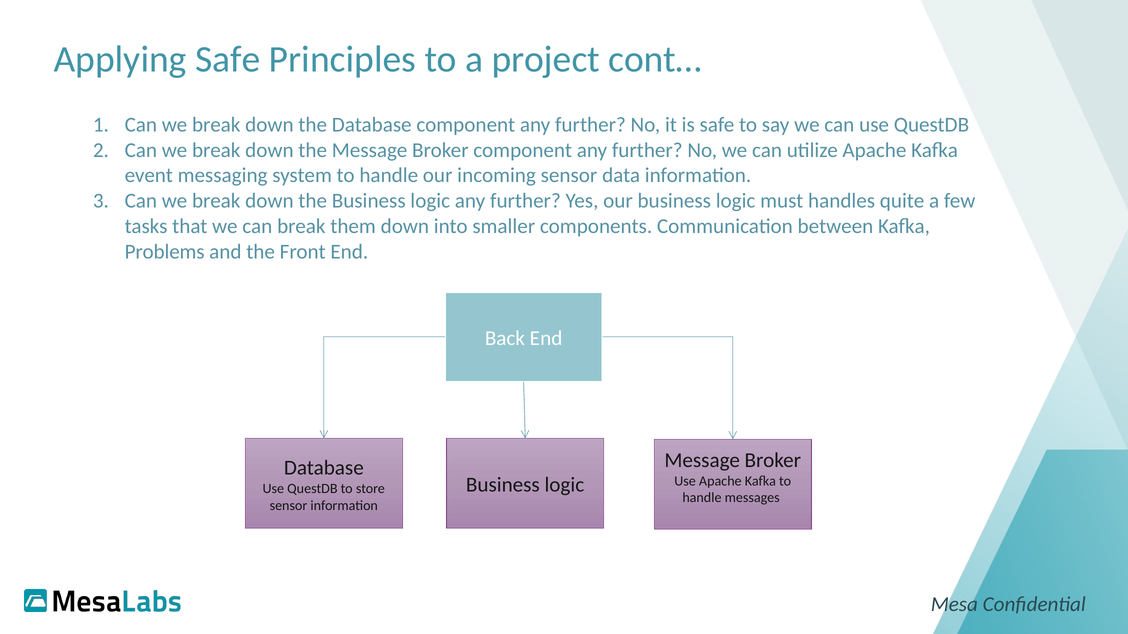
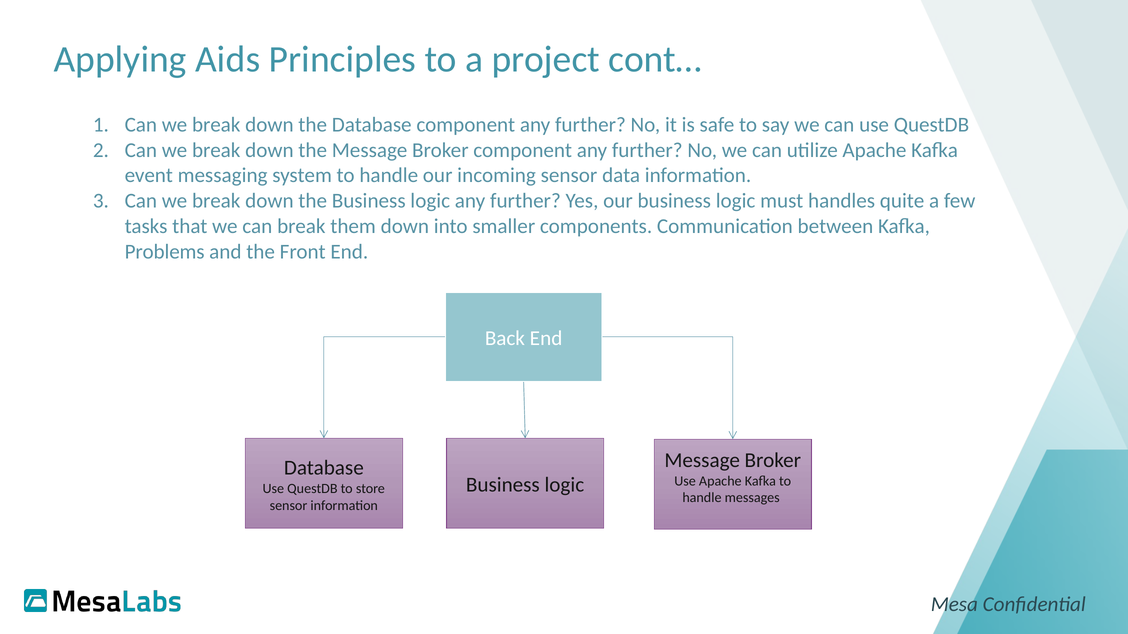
Applying Safe: Safe -> Aids (228, 60)
